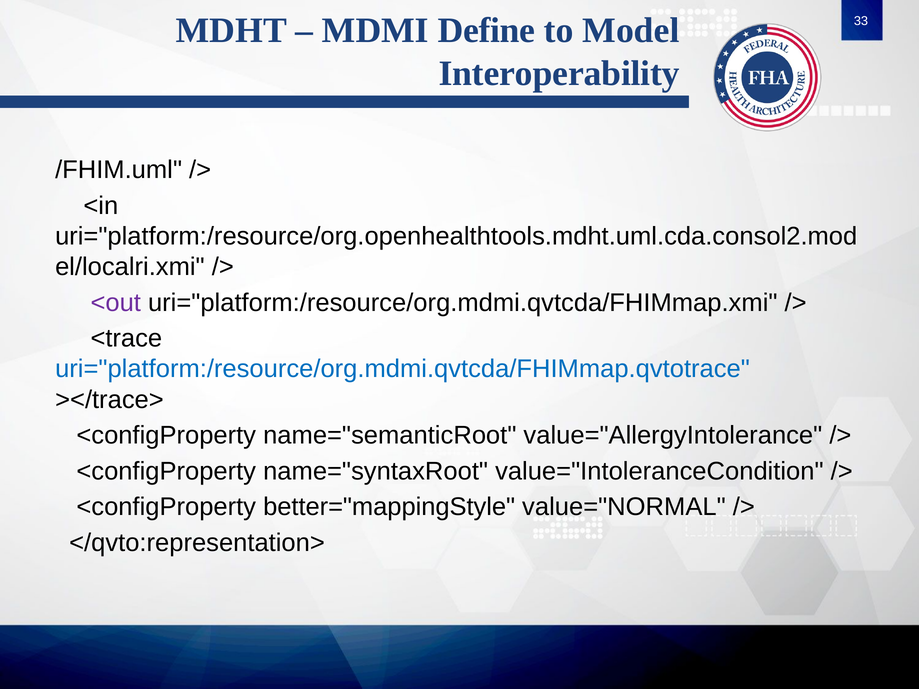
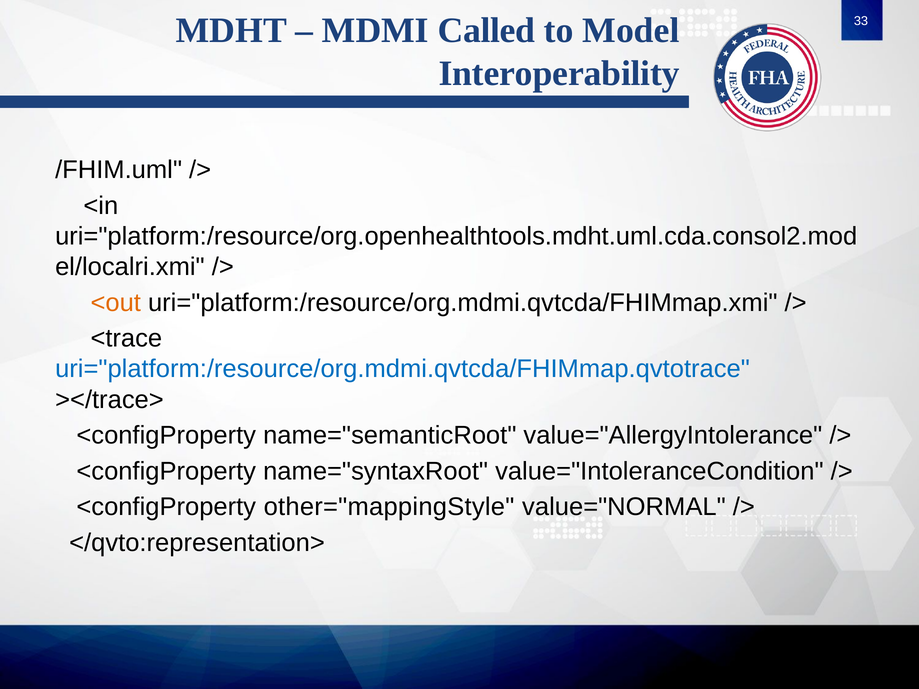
Define: Define -> Called (487, 30)
<out colour: purple -> orange (116, 303)
better="mappingStyle: better="mappingStyle -> other="mappingStyle (389, 507)
